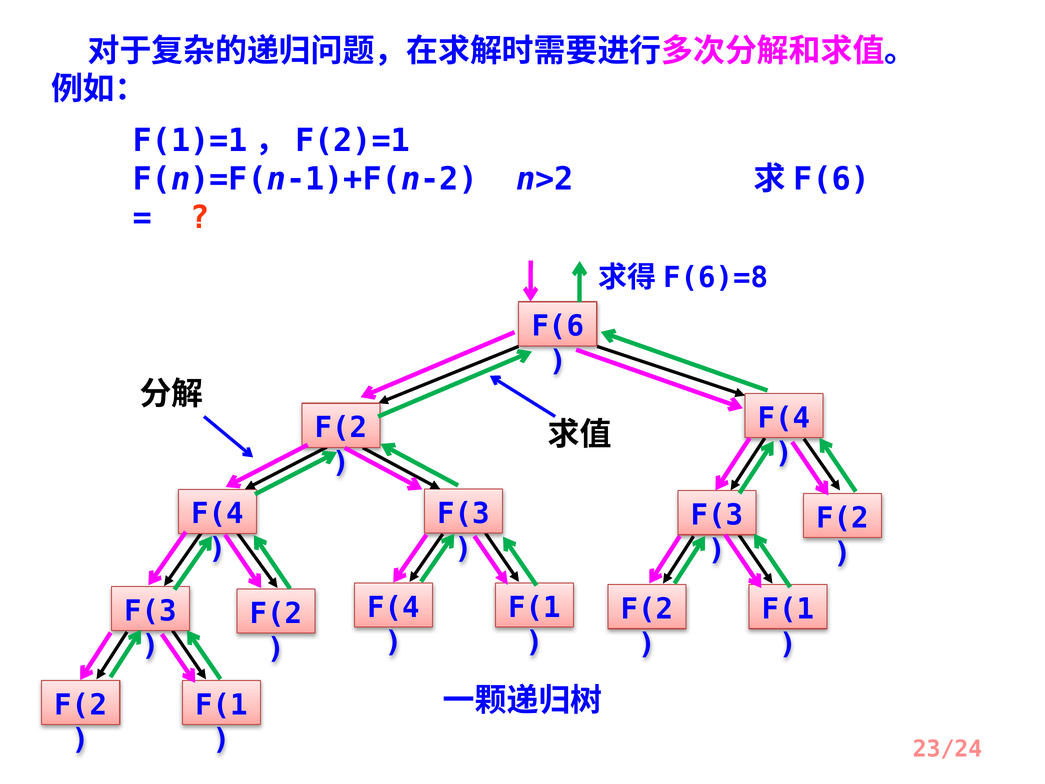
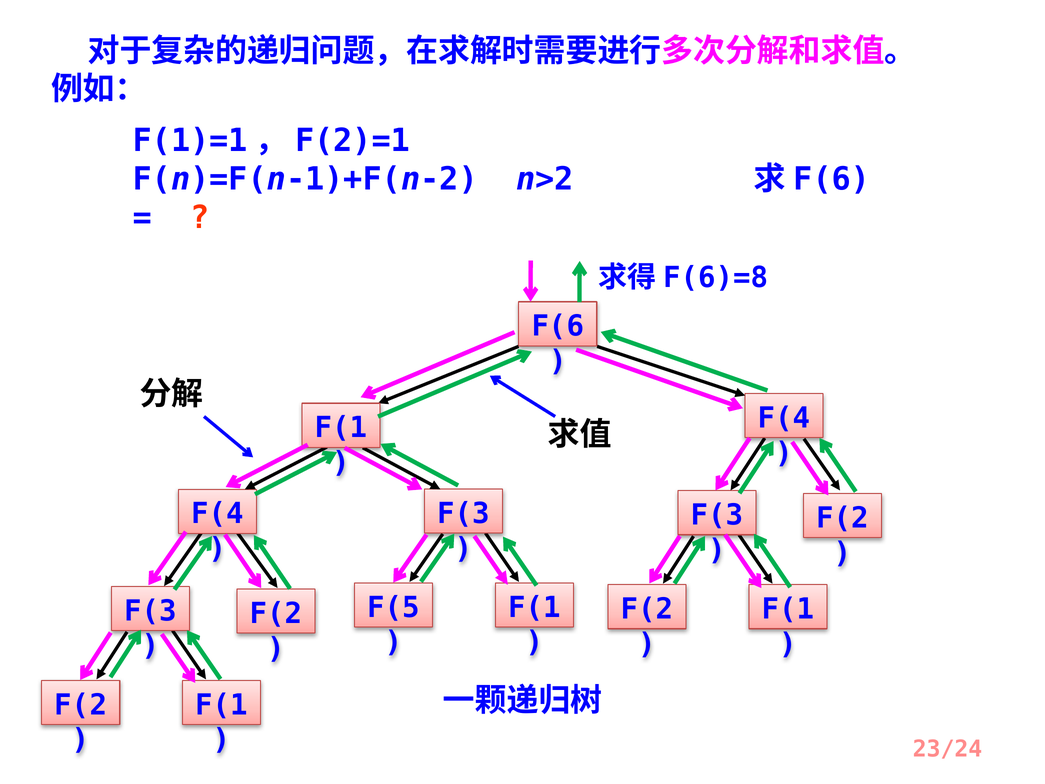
F(2: F(2 -> F(1 (341, 428)
F(4: F(4 -> F(5 (394, 607)
